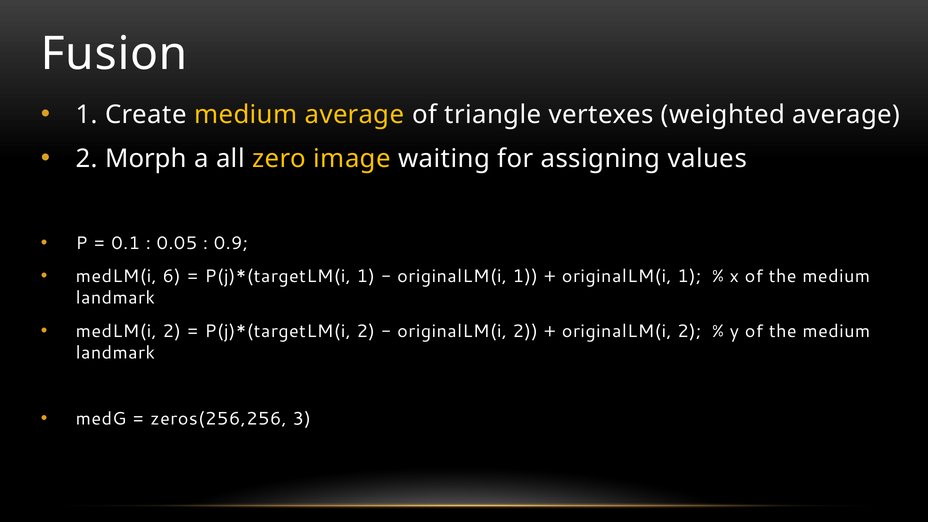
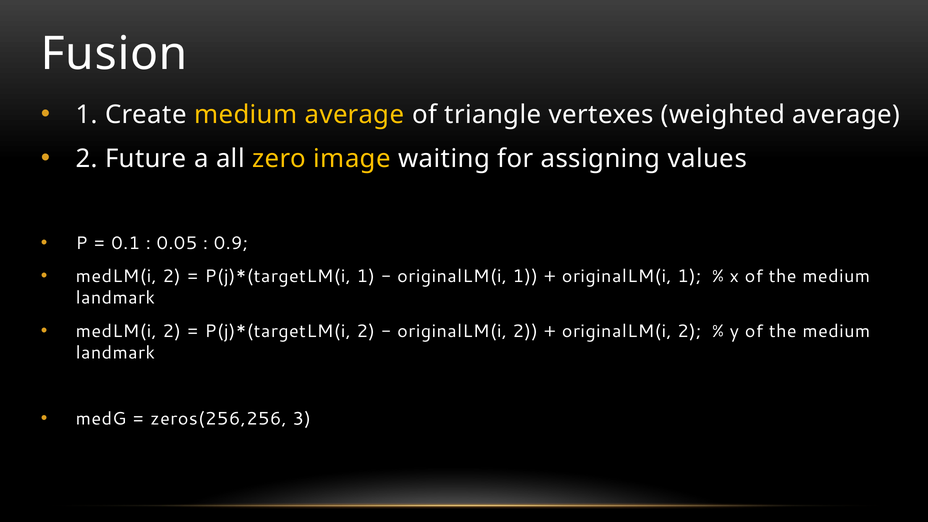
Morph: Morph -> Future (146, 159)
6: 6 -> 2 (172, 276)
